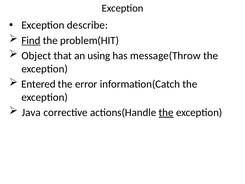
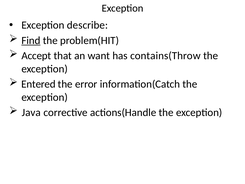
Object: Object -> Accept (36, 56)
using: using -> want (99, 56)
message(Throw: message(Throw -> contains(Throw (165, 56)
the underline: present -> none (166, 112)
